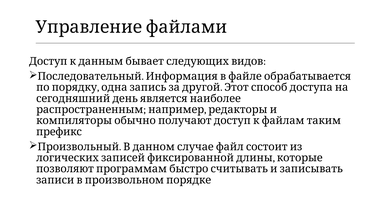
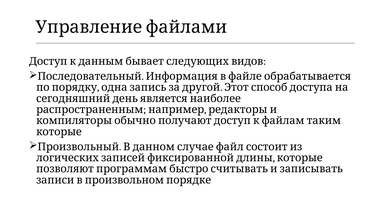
префикс: префикс -> которые (59, 132)
